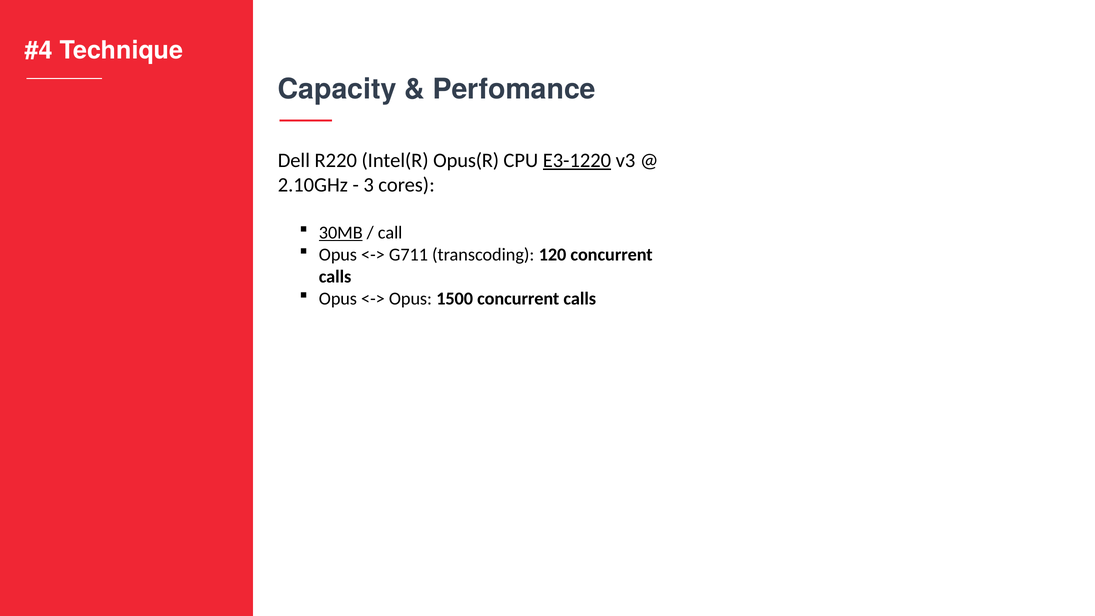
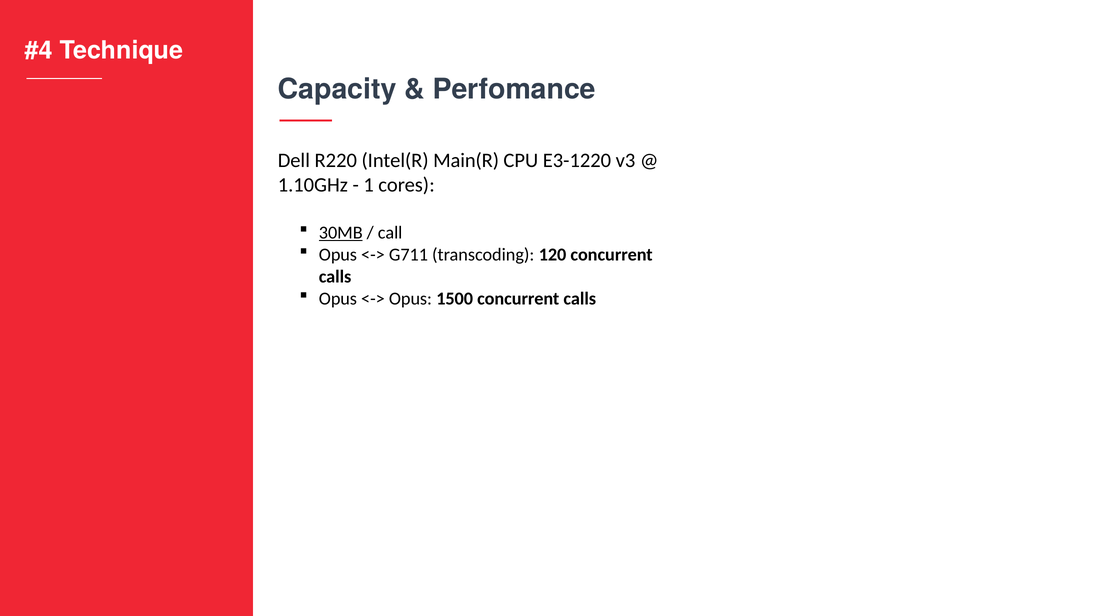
Opus(R: Opus(R -> Main(R (466, 160)
E3-1220 underline: present -> none (577, 160)
2.10GHz: 2.10GHz -> 1.10GHz (313, 185)
3: 3 -> 1 (369, 185)
